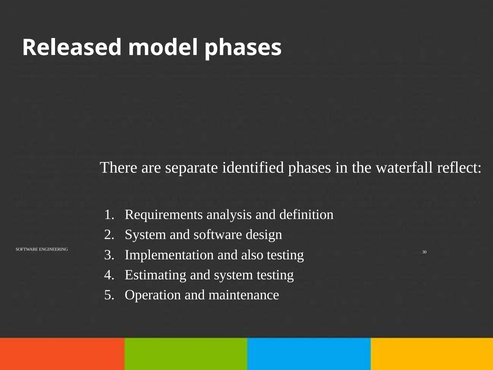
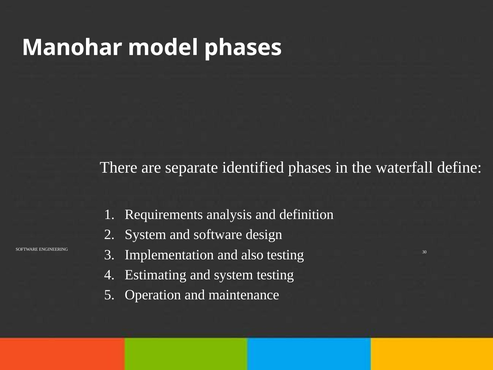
Released: Released -> Manohar (72, 48)
reflect: reflect -> define (459, 167)
